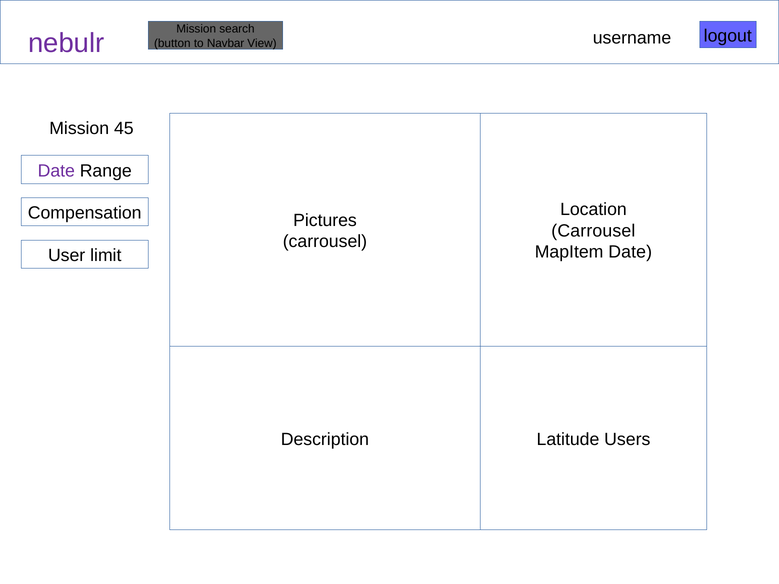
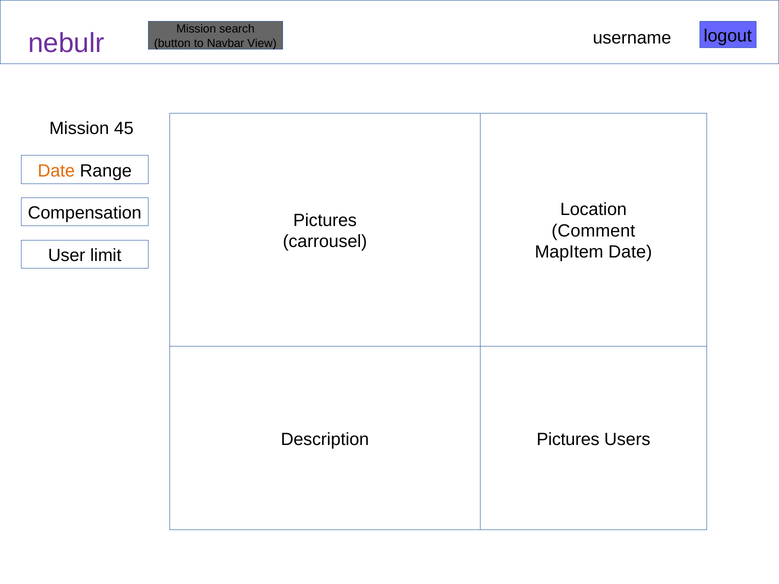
Date colour: purple -> orange (56, 171)
Carrousel: Carrousel -> Comment (593, 231)
Description Latitude: Latitude -> Pictures (568, 439)
